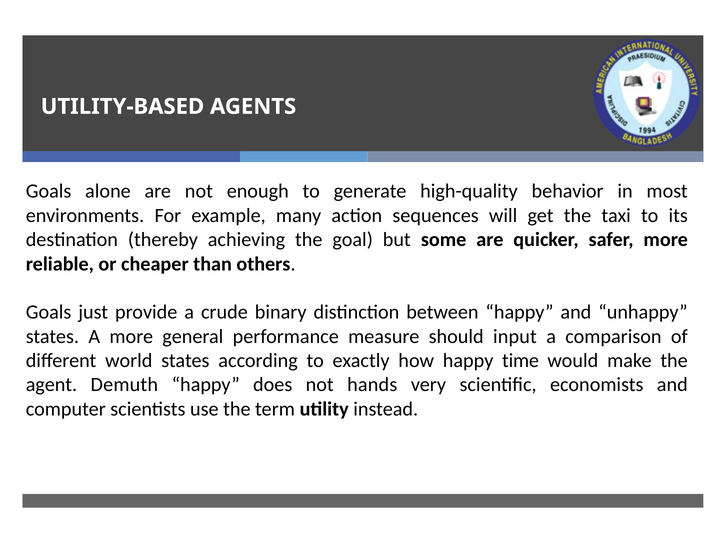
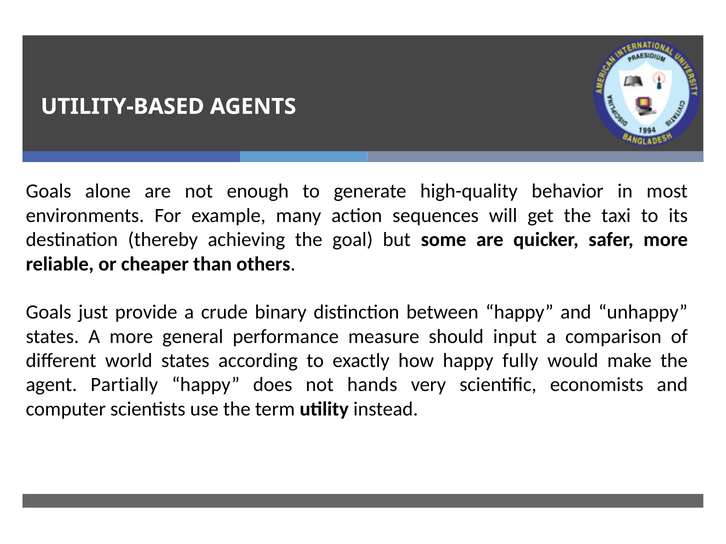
time: time -> fully (520, 361)
Demuth: Demuth -> Partially (124, 385)
